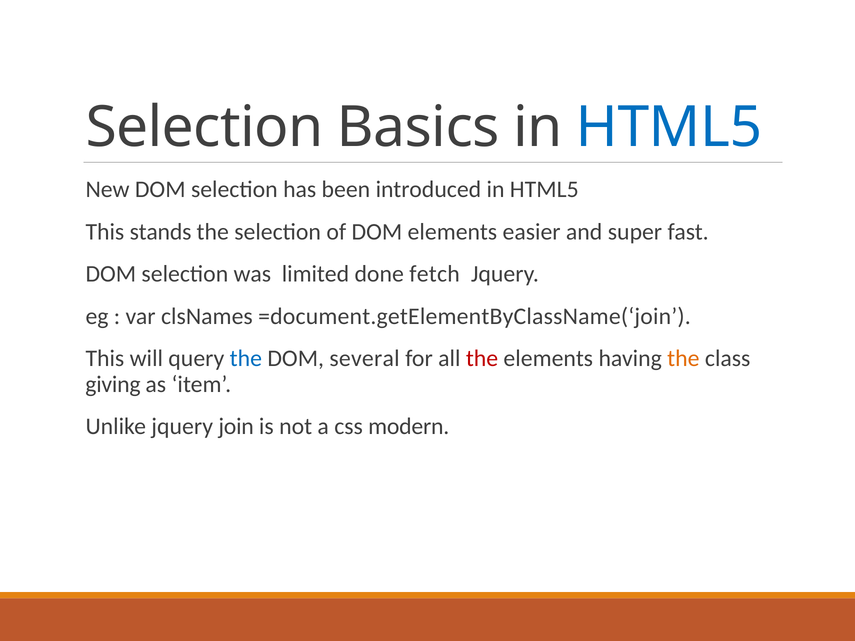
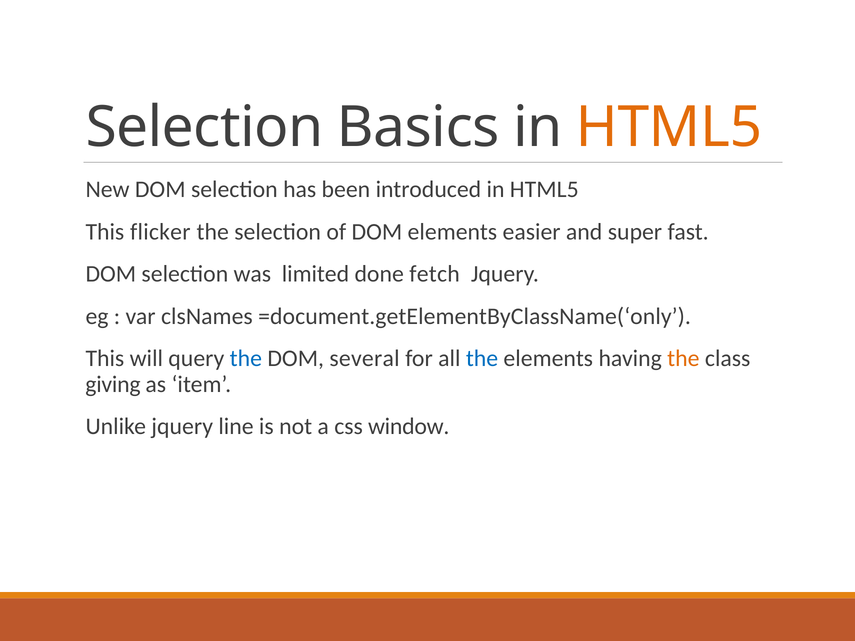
HTML5 colour: blue -> orange (669, 128)
stands: stands -> flicker (160, 232)
=document.getElementByClassName(‘join: =document.getElementByClassName(‘join -> =document.getElementByClassName(‘only (475, 316)
the colour: red -> blue (482, 359)
join: join -> line (236, 427)
modern: modern -> window (409, 427)
